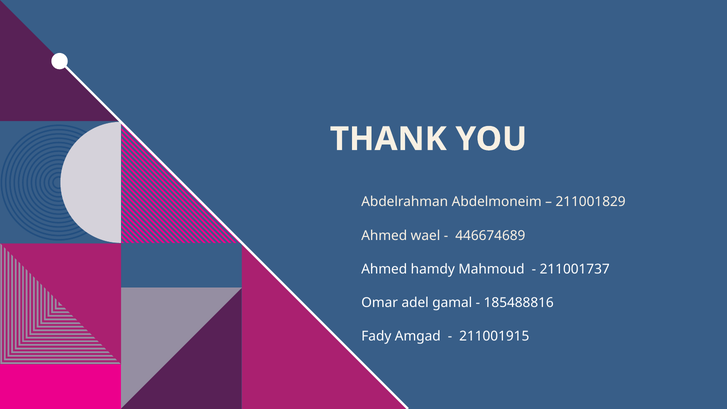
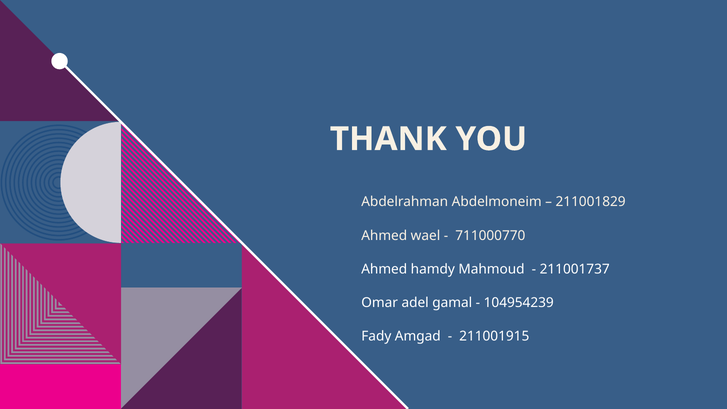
446674689: 446674689 -> 711000770 (490, 236)
185488816: 185488816 -> 104954239 (519, 303)
